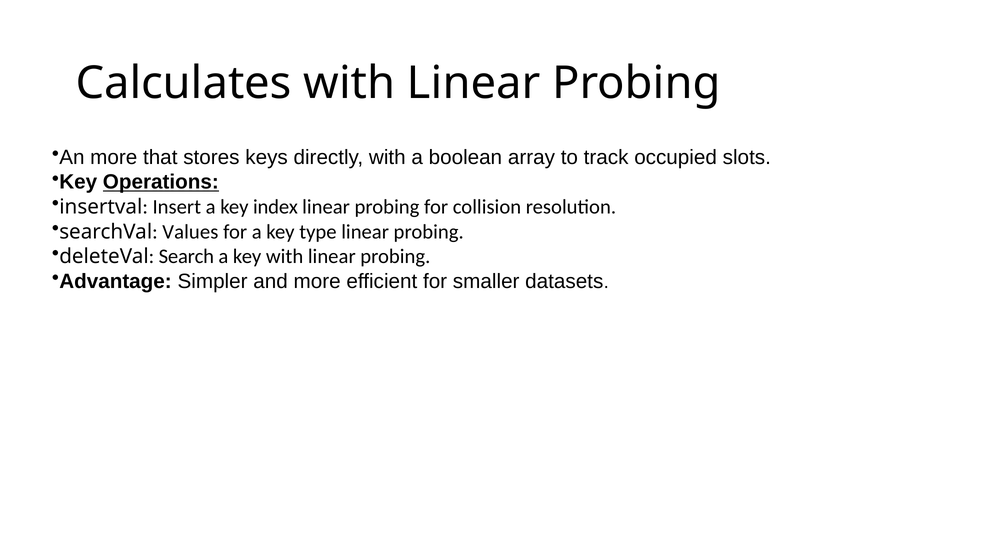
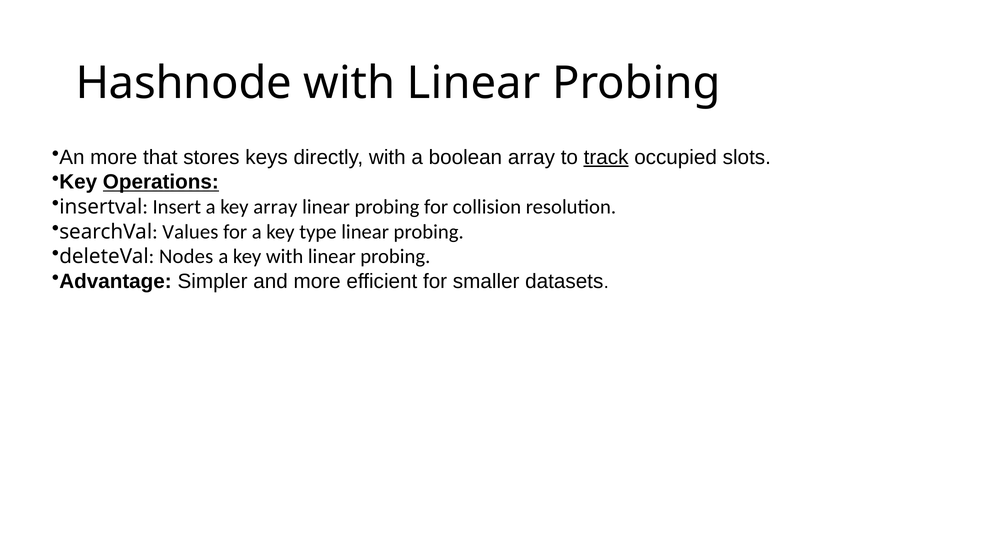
Calculates: Calculates -> Hashnode (184, 83)
track underline: none -> present (606, 157)
key index: index -> array (275, 207)
Search: Search -> Nodes (186, 256)
